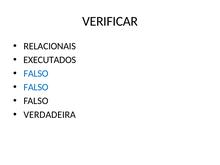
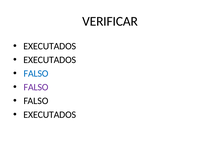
RELACIONAIS: RELACIONAIS -> EXECUTADOS (50, 46)
FALSO colour: blue -> purple (36, 87)
VERDADEIRA: VERDADEIRA -> EXECUTADOS (50, 115)
